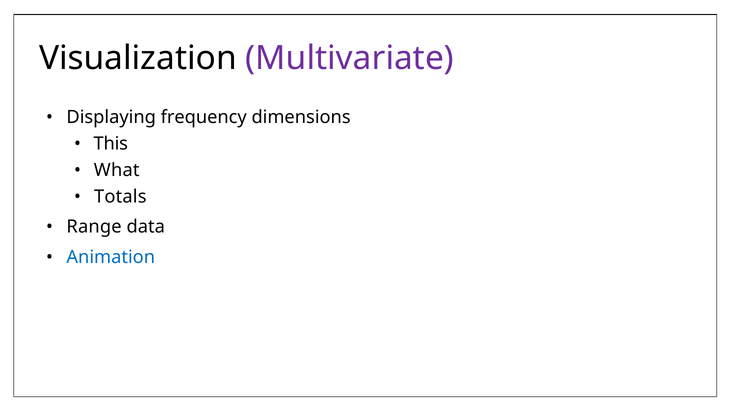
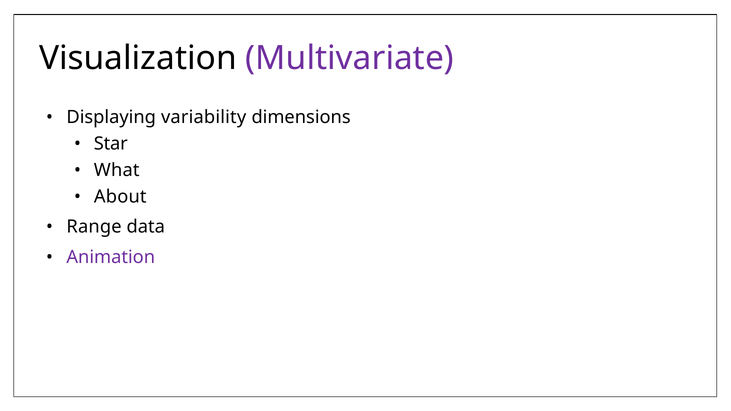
frequency: frequency -> variability (204, 117)
This: This -> Star (111, 144)
Totals: Totals -> About (120, 197)
Animation colour: blue -> purple (111, 257)
